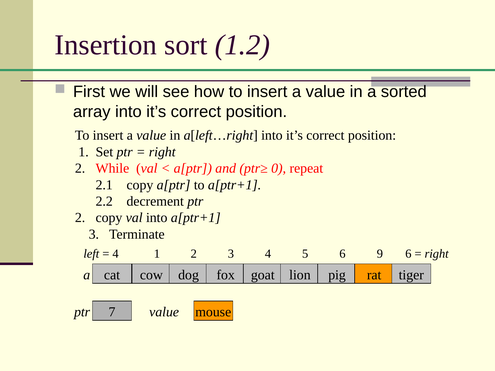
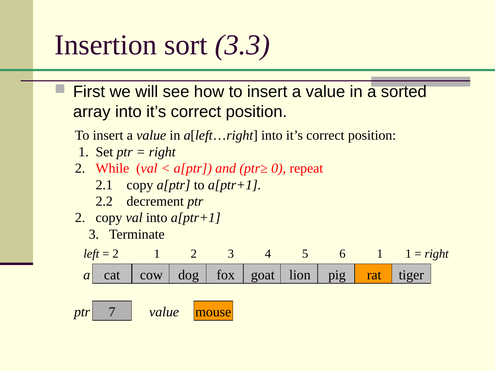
1.2: 1.2 -> 3.3 (242, 45)
4: 4 -> 2 (116, 254)
6 9: 9 -> 1 (380, 254)
5 6: 6 -> 1 (408, 254)
